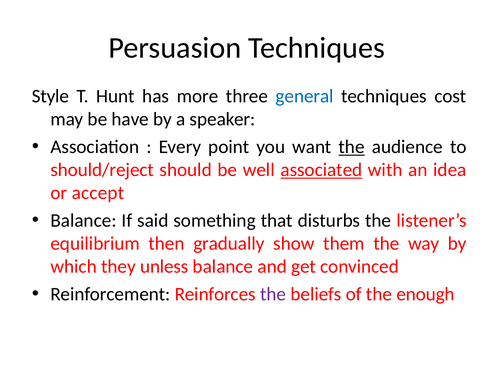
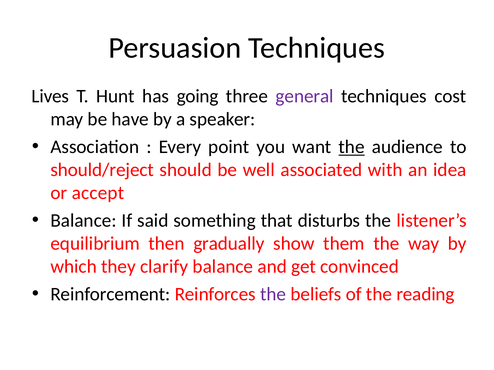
Style: Style -> Lives (50, 96)
more: more -> going (198, 96)
general colour: blue -> purple (305, 96)
associated underline: present -> none (321, 170)
unless: unless -> clarify (164, 267)
enough: enough -> reading (425, 295)
